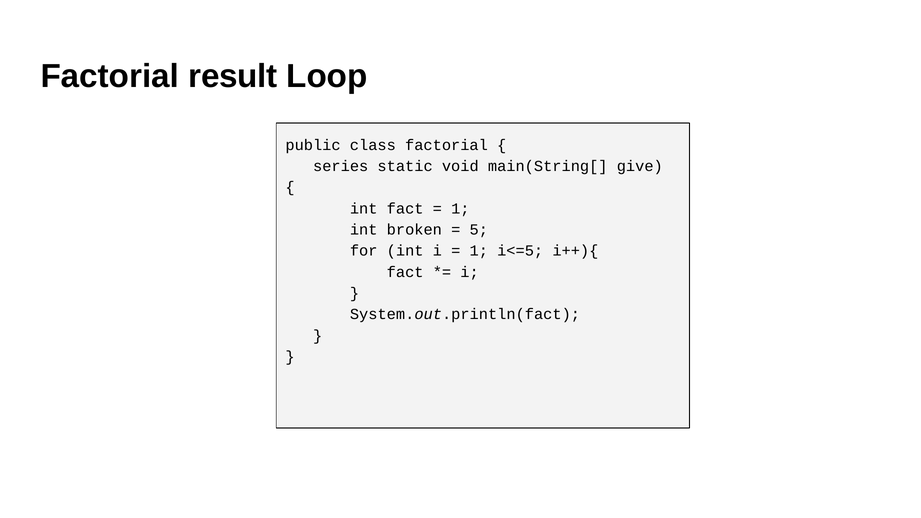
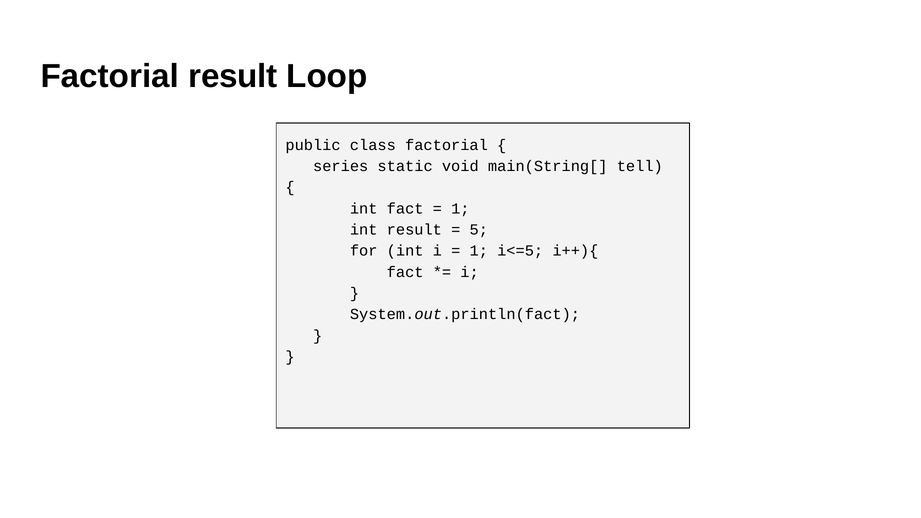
give: give -> tell (640, 166)
int broken: broken -> result (414, 230)
